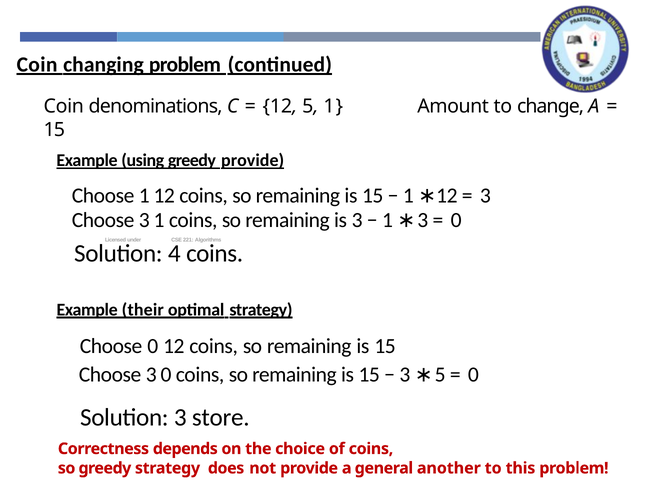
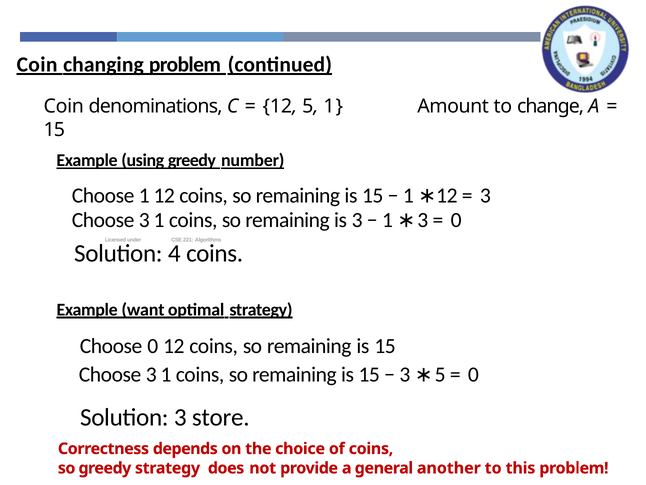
greedy provide: provide -> number (253, 160)
their: their -> want (143, 309)
0: 0 -> 1 (166, 374)
